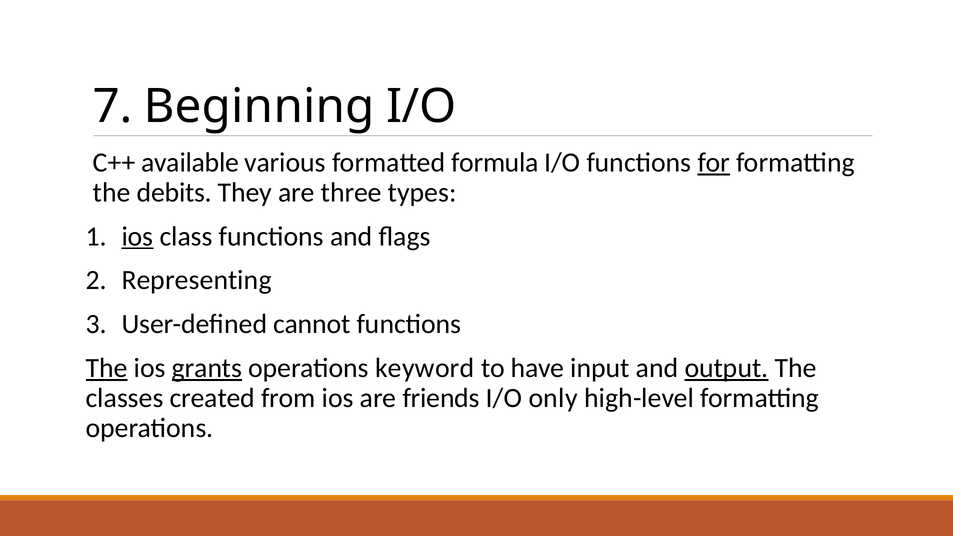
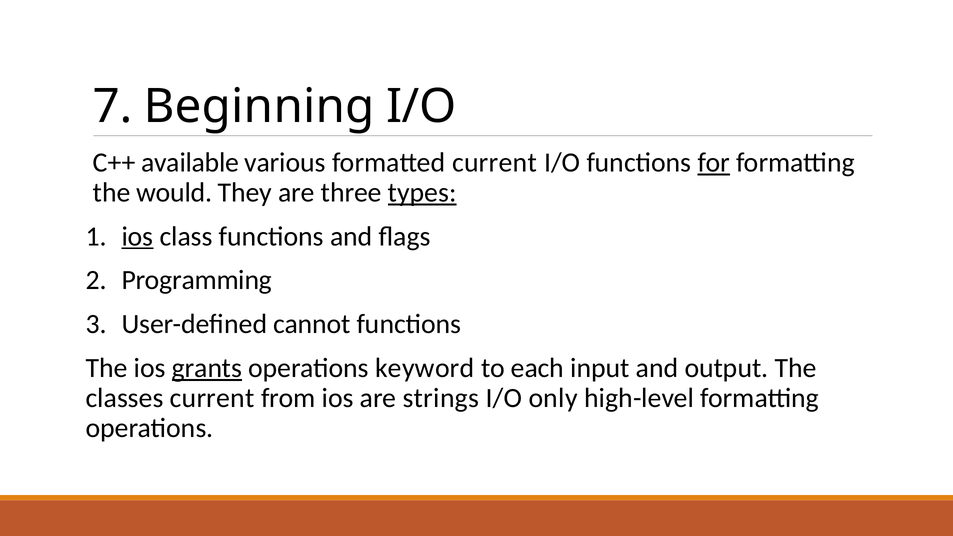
formatted formula: formula -> current (495, 163)
debits: debits -> would (174, 193)
types underline: none -> present (422, 193)
Representing: Representing -> Programming (197, 280)
The underline: present -> none (107, 368)
have: have -> each (537, 368)
output underline: present -> none (726, 368)
classes created: created -> current (212, 398)
friends: friends -> strings (441, 398)
